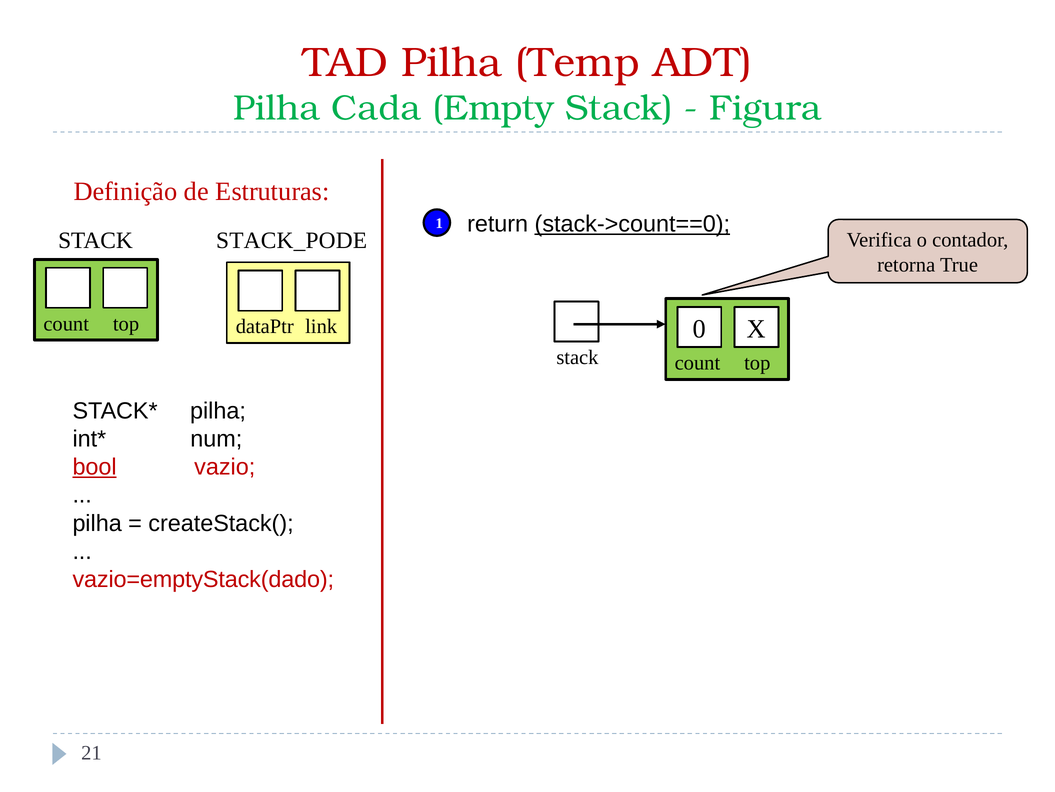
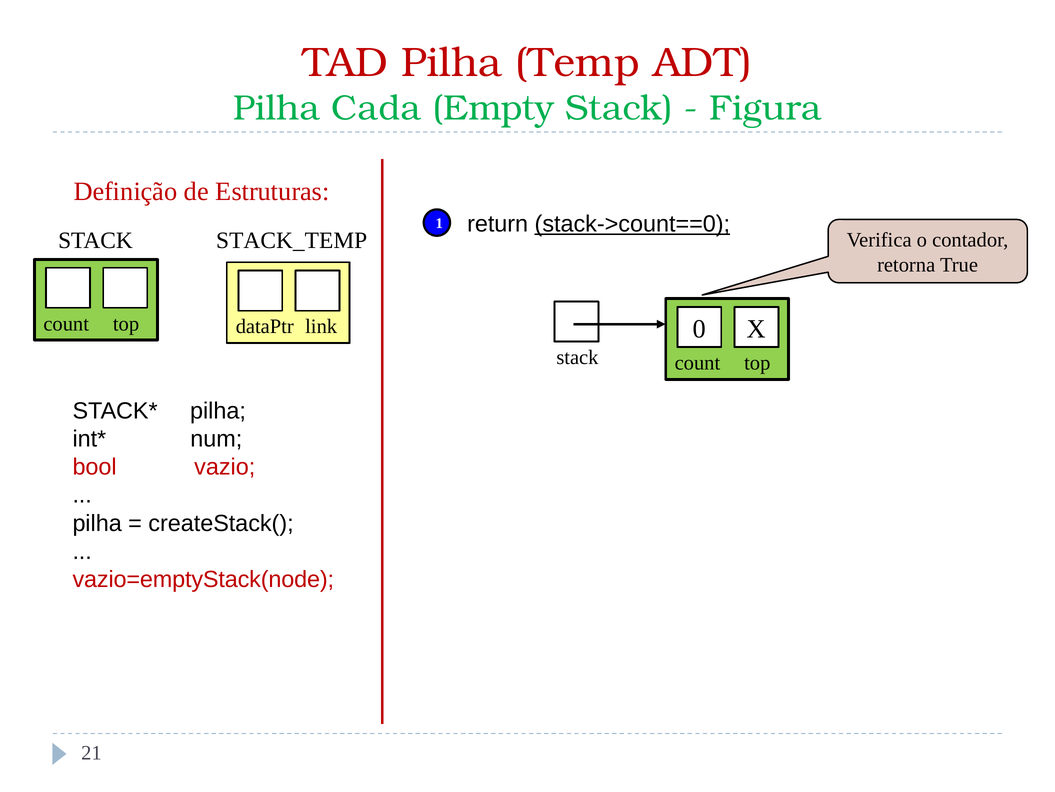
STACK_PODE: STACK_PODE -> STACK_TEMP (292, 240)
bool underline: present -> none (95, 467)
vazio=emptyStack(dado: vazio=emptyStack(dado -> vazio=emptyStack(node (203, 579)
